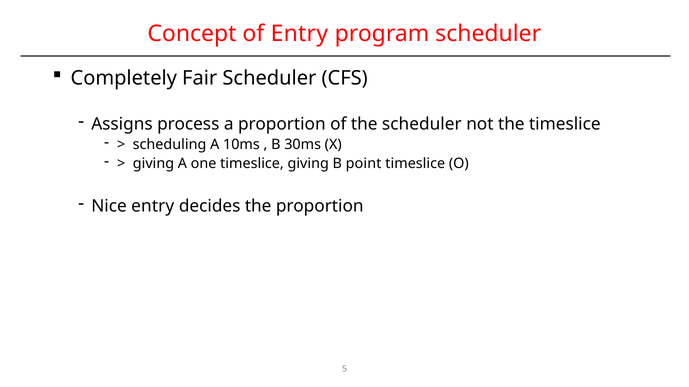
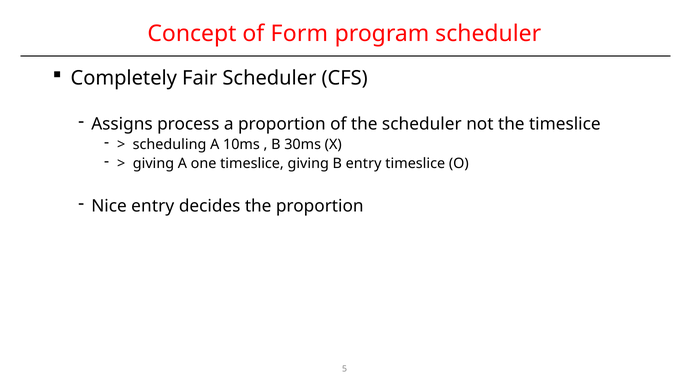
of Entry: Entry -> Form (299, 34)
B point: point -> entry (364, 164)
